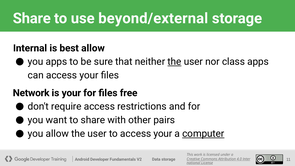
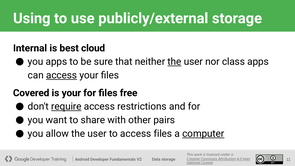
Share: Share -> Using (32, 18)
beyond/external: beyond/external -> publicly/external (153, 18)
best allow: allow -> cloud (93, 48)
access underline: none -> present (62, 75)
Network: Network -> Covered (31, 93)
require underline: none -> present (66, 106)
to access your: your -> files (163, 134)
